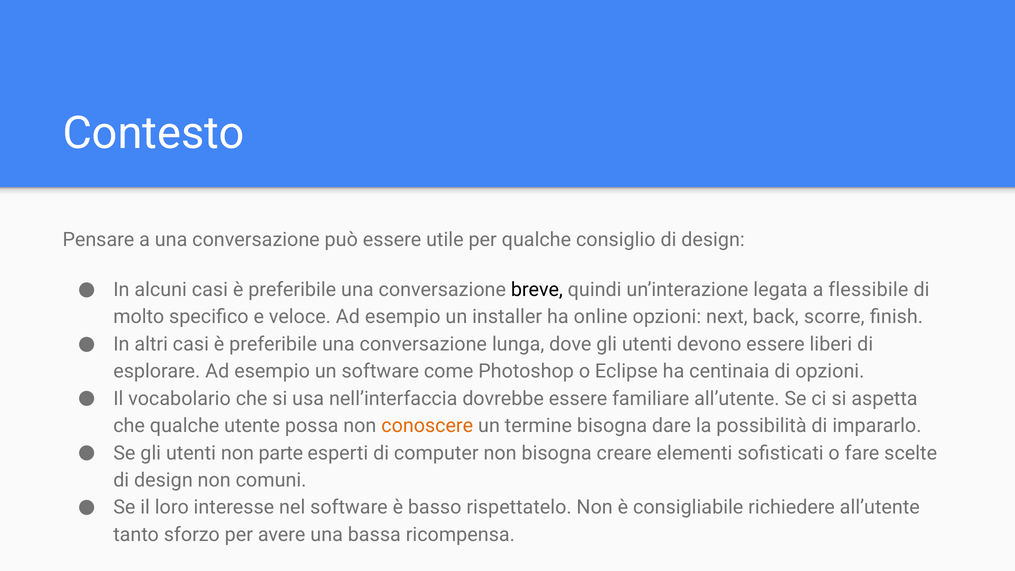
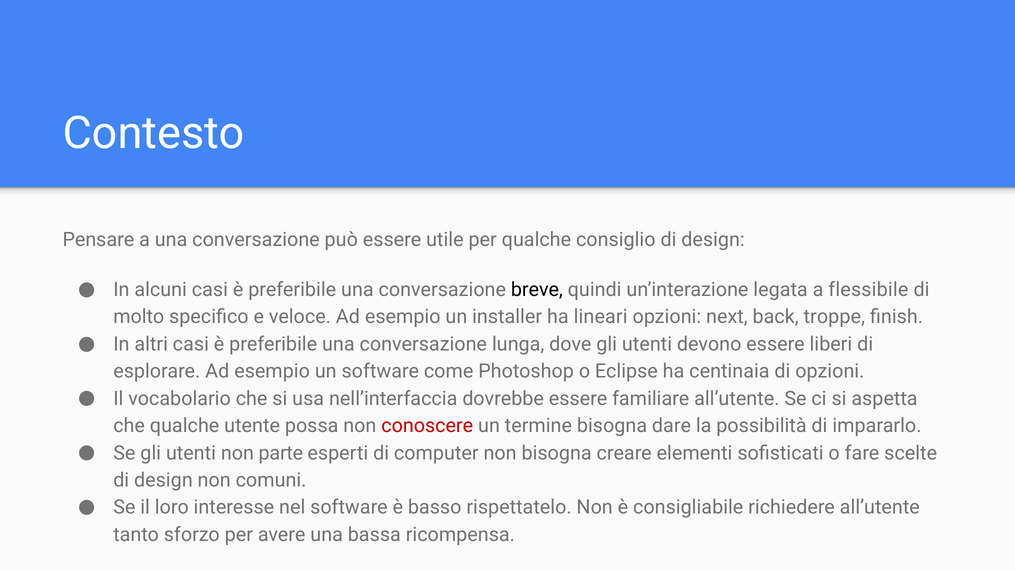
online: online -> lineari (601, 317)
scorre: scorre -> troppe (834, 317)
conoscere colour: orange -> red (427, 426)
